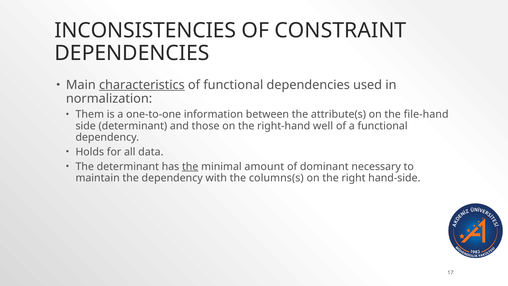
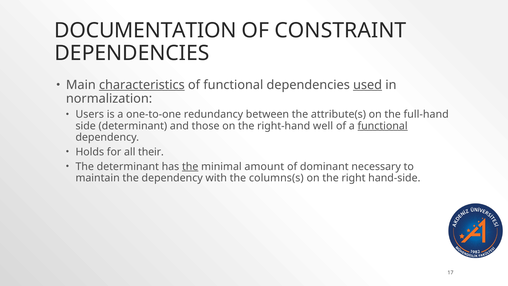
INCONSISTENCIES: INCONSISTENCIES -> DOCUMENTATION (145, 30)
used underline: none -> present (368, 85)
Them: Them -> Users (90, 114)
information: information -> redundancy (213, 114)
file-hand: file-hand -> full-hand (426, 114)
functional underline: none -> present (383, 126)
data: data -> their (151, 152)
